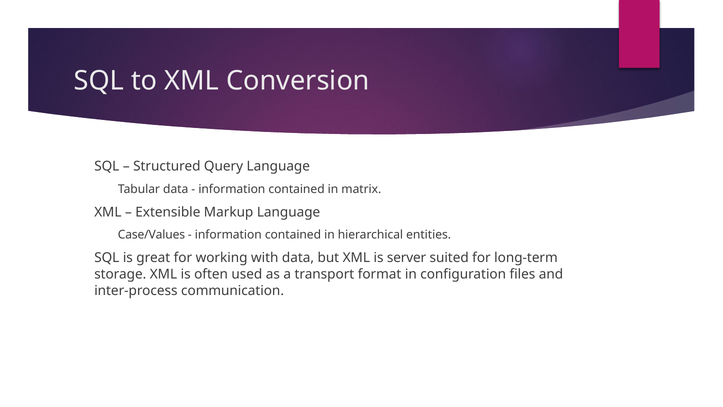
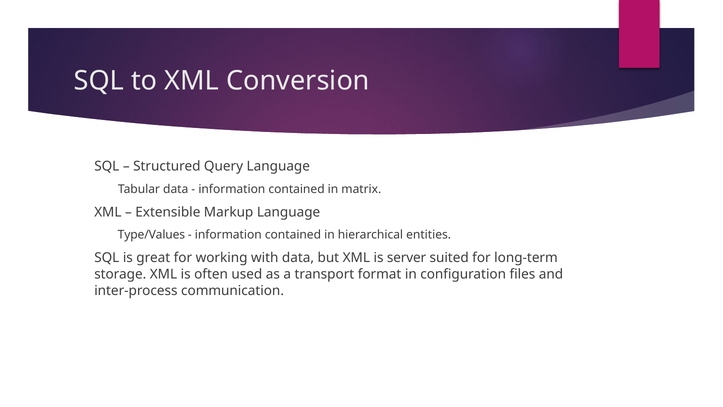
Case/Values: Case/Values -> Type/Values (151, 235)
